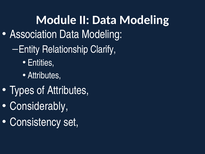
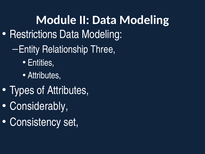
Association: Association -> Restrictions (33, 34)
Clarify: Clarify -> Three (103, 49)
